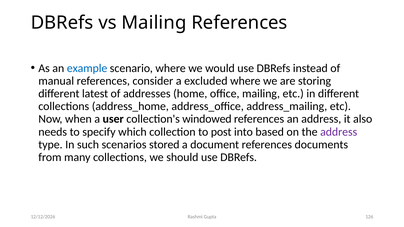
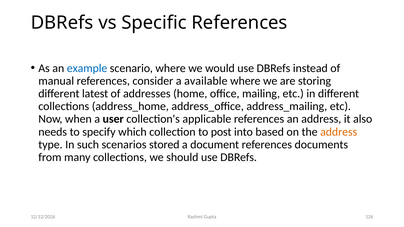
vs Mailing: Mailing -> Specific (154, 23)
excluded: excluded -> available (206, 81)
windowed: windowed -> applicable (207, 119)
address colour: purple -> orange (339, 132)
